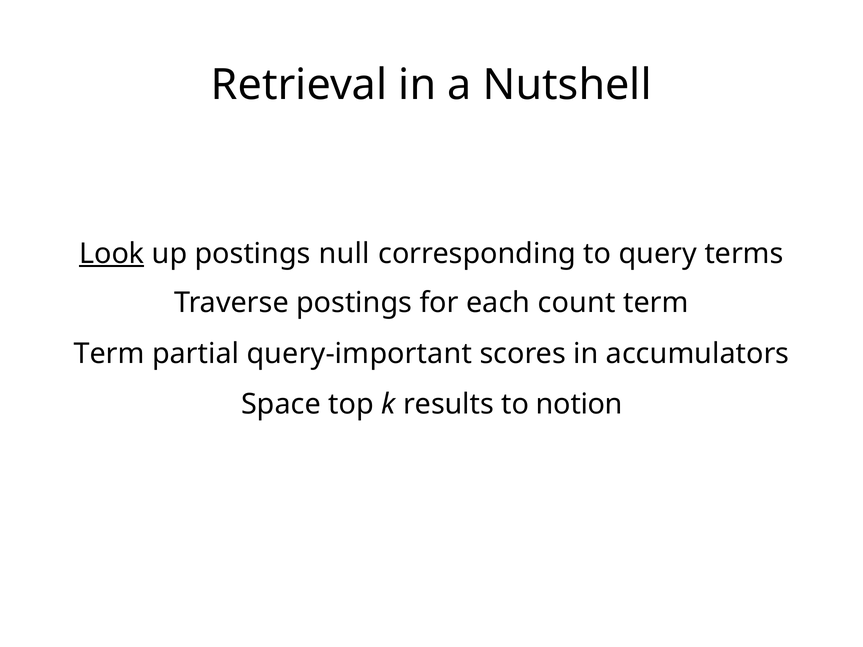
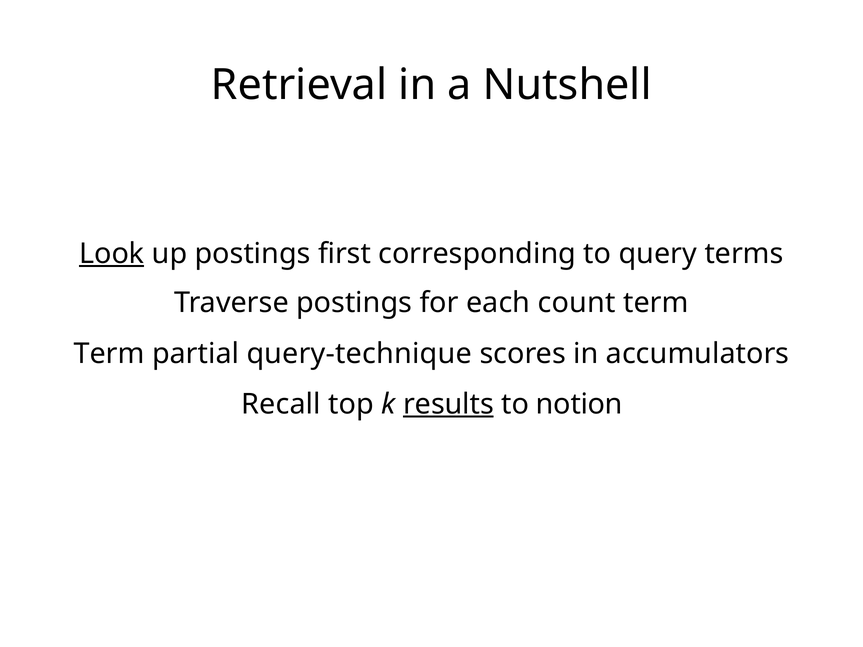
null: null -> first (344, 254)
query-important: query-important -> query-technique (359, 354)
Space: Space -> Recall (281, 404)
results underline: none -> present (448, 404)
